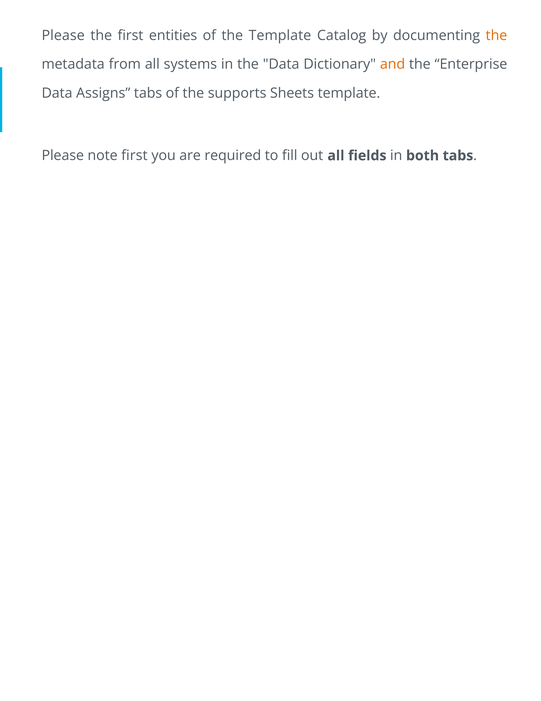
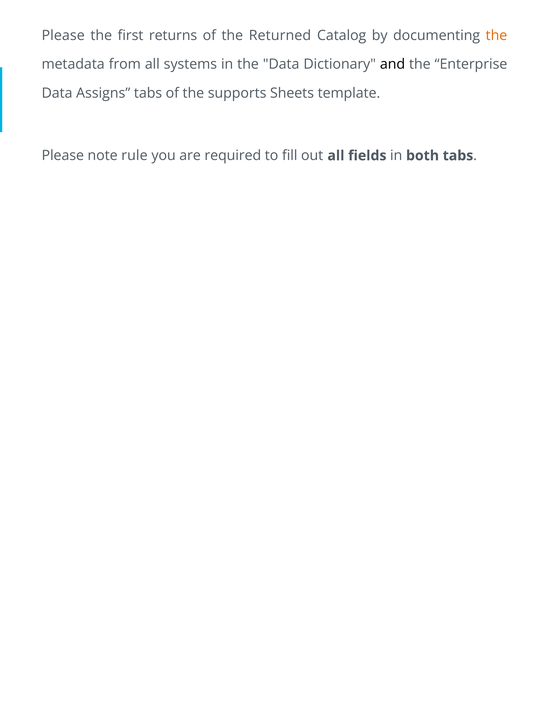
entities: entities -> returns (173, 35)
the Template: Template -> Returned (280, 35)
and colour: orange -> black (393, 64)
note first: first -> rule (134, 155)
